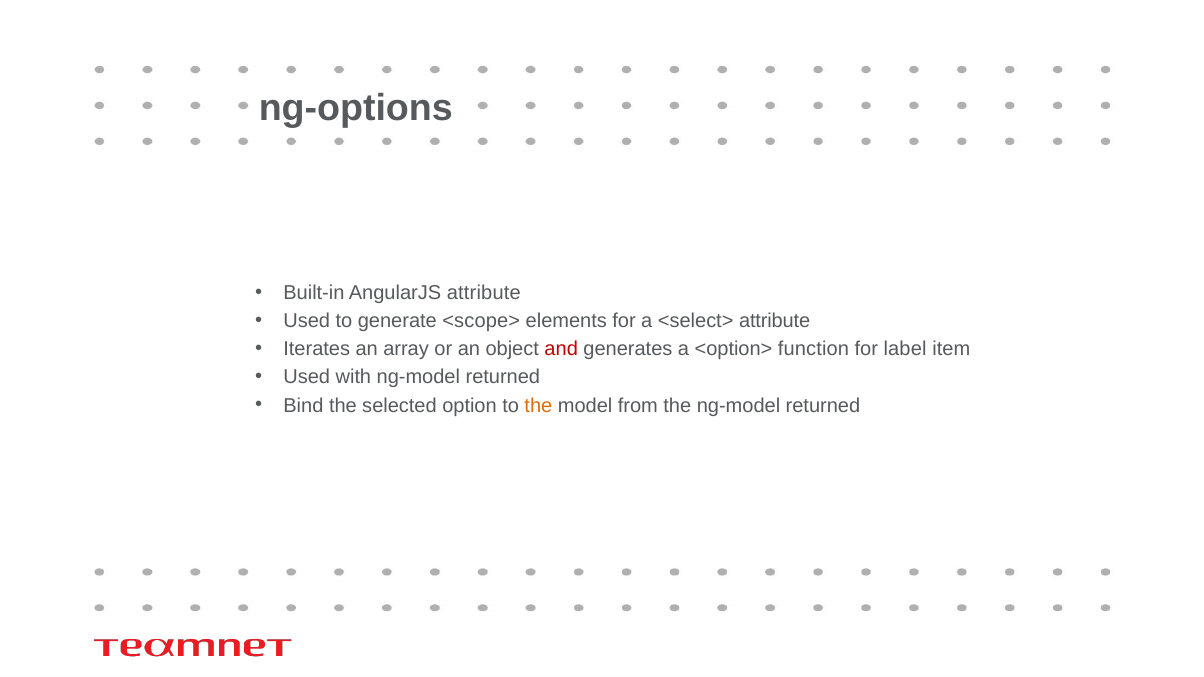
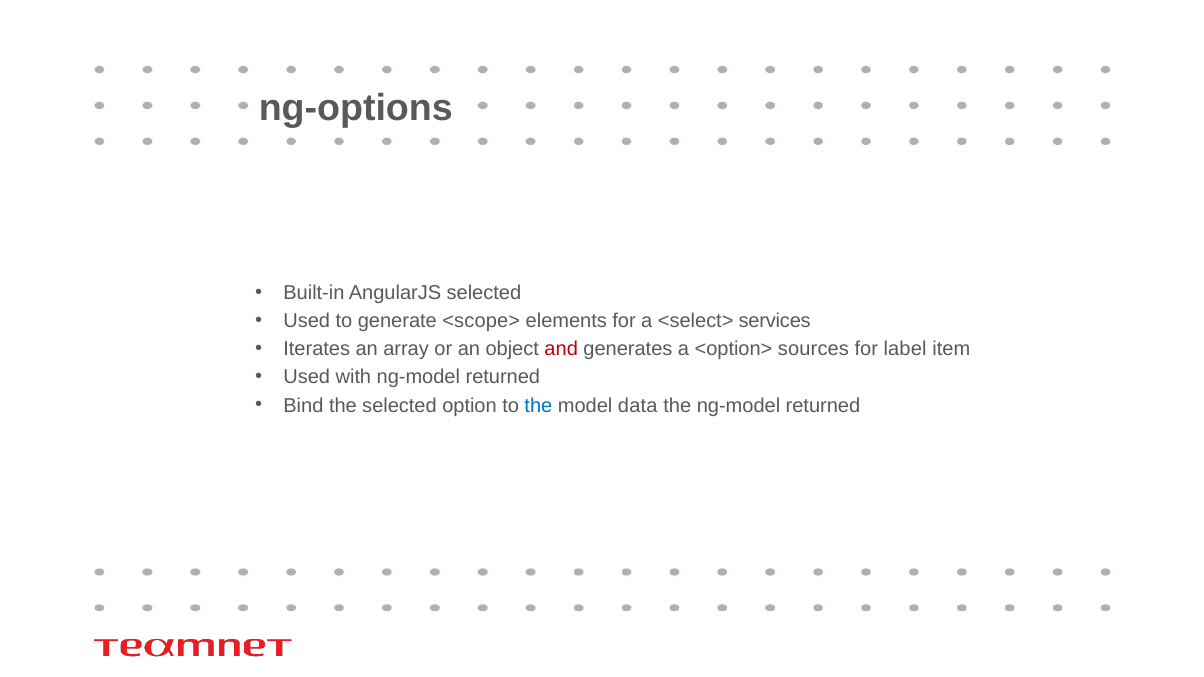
AngularJS attribute: attribute -> selected (484, 293)
<select> attribute: attribute -> services (775, 321)
function: function -> sources (813, 349)
the colour: orange -> blue (538, 406)
from: from -> data (638, 406)
